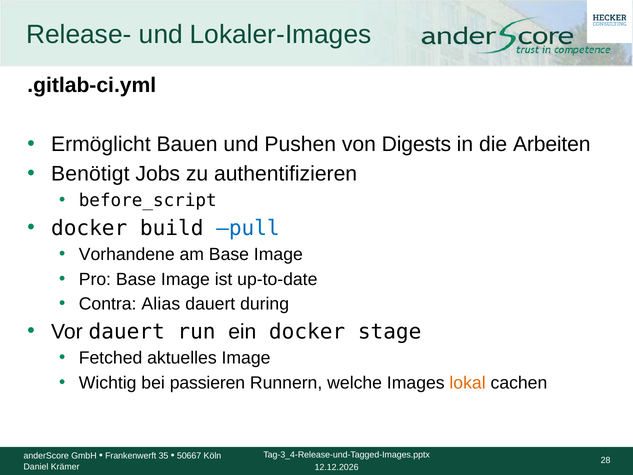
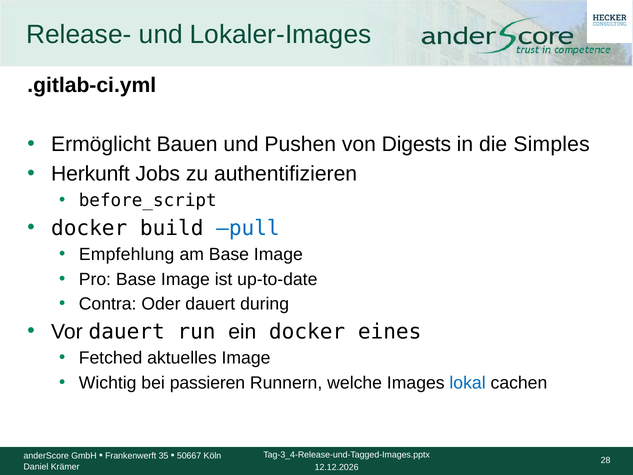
Arbeiten: Arbeiten -> Simples (552, 144)
Benötigt: Benötigt -> Herkunft (90, 174)
Vorhandene: Vorhandene -> Empfehlung (127, 254)
Alias: Alias -> Oder (161, 304)
stage: stage -> eines (390, 331)
lokal colour: orange -> blue (468, 382)
